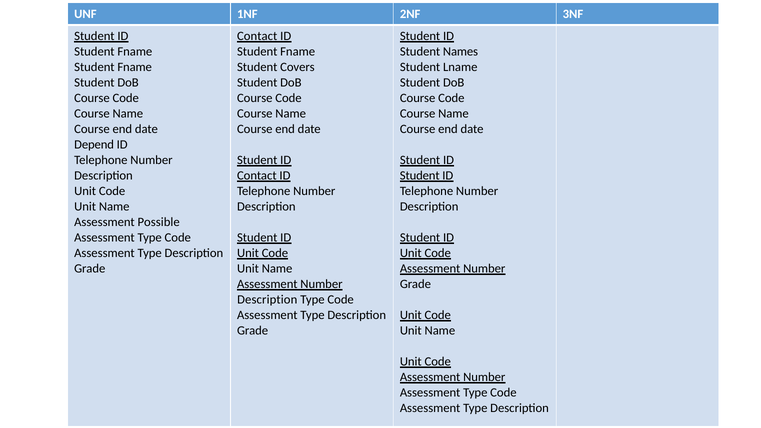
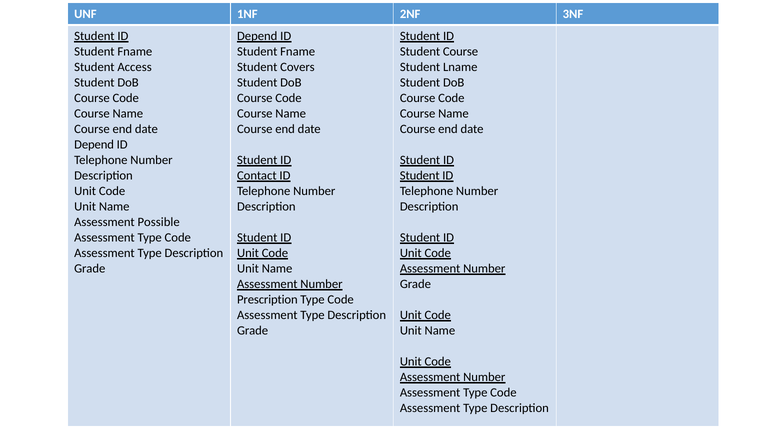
Contact: Contact -> Depend (257, 36)
Student Names: Names -> Course (461, 52)
Fname: Fname -> Access (135, 67)
Description: Description -> Prescription (267, 300)
